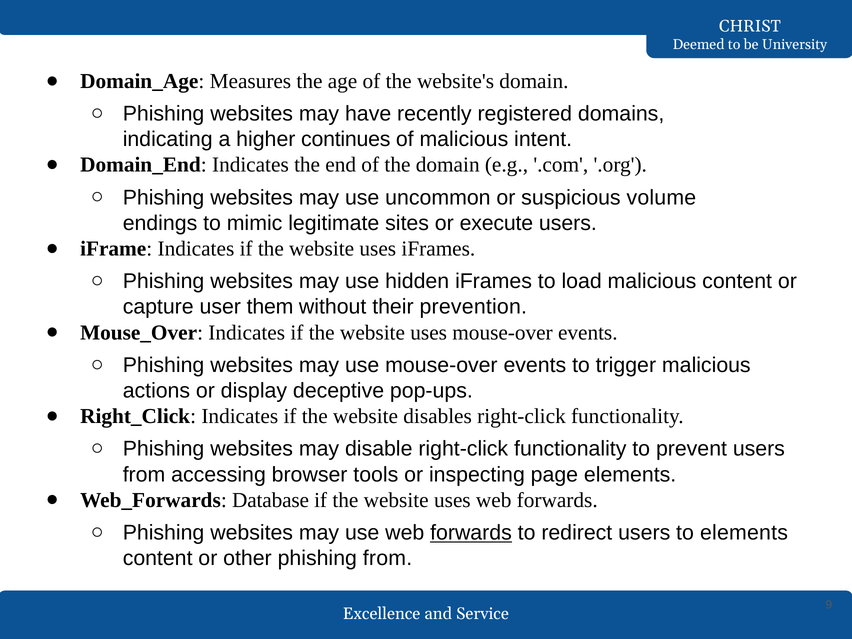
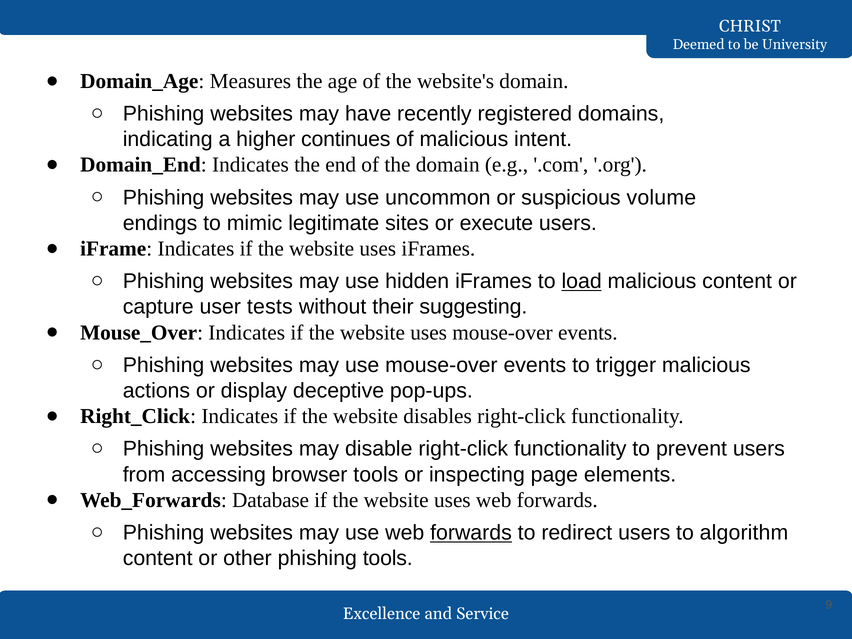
load underline: none -> present (582, 281)
them: them -> tests (270, 307)
prevention: prevention -> suggesting (473, 307)
to elements: elements -> algorithm (744, 533)
phishing from: from -> tools (388, 558)
